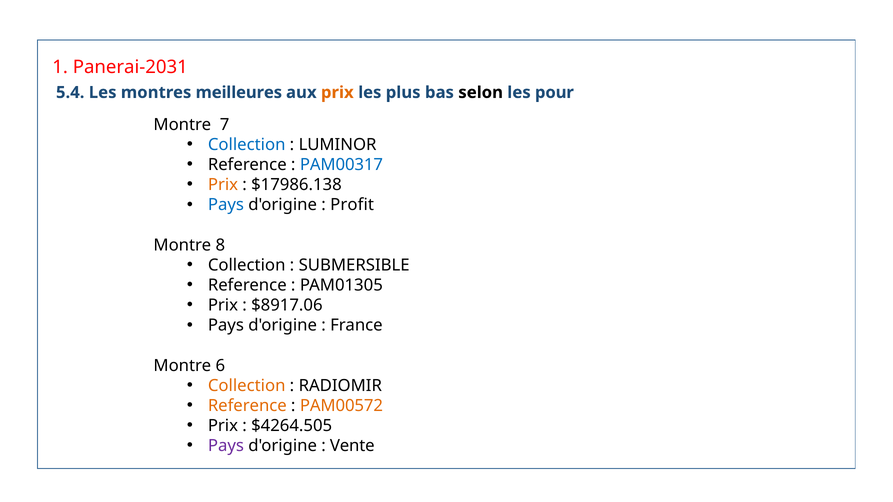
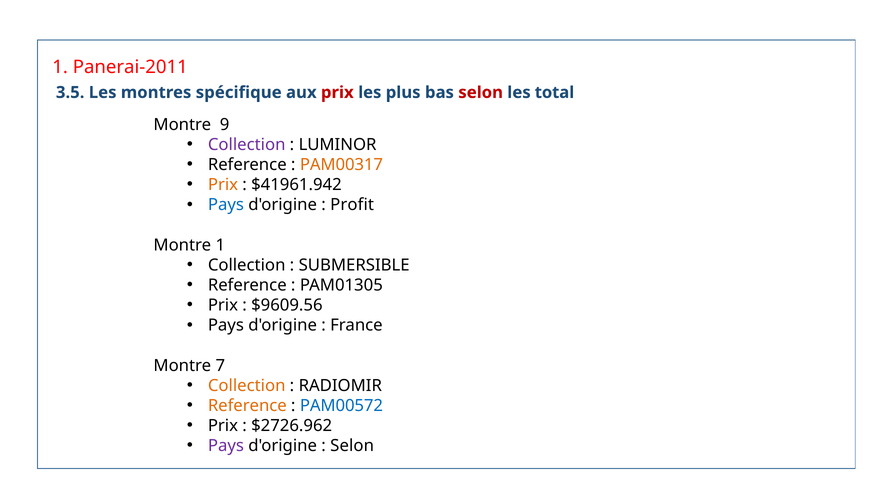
Panerai-2031: Panerai-2031 -> Panerai-2011 (130, 67)
5.4: 5.4 -> 3.5 (70, 93)
meilleures: meilleures -> spécifique (239, 93)
prix colour: orange -> red (337, 93)
selon colour: black -> red (481, 93)
pour: pour -> total (554, 93)
7: 7 -> 9 (225, 125)
Collection colour: blue -> purple (247, 145)
PAM00317 colour: blue -> orange (341, 165)
$17986.138: $17986.138 -> $41961.942 (296, 185)
Montre 8: 8 -> 1 (220, 245)
$8917.06: $8917.06 -> $9609.56 (287, 305)
6: 6 -> 7 (220, 366)
PAM00572 colour: orange -> blue (341, 406)
$4264.505: $4264.505 -> $2726.962 (292, 426)
Vente: Vente -> Selon (352, 446)
